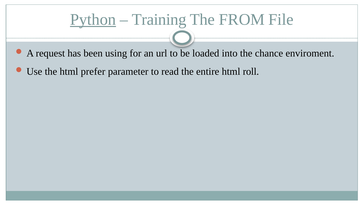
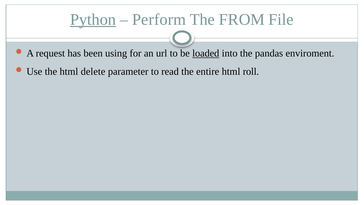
Training: Training -> Perform (159, 19)
loaded underline: none -> present (206, 53)
chance: chance -> pandas (269, 53)
prefer: prefer -> delete (93, 72)
